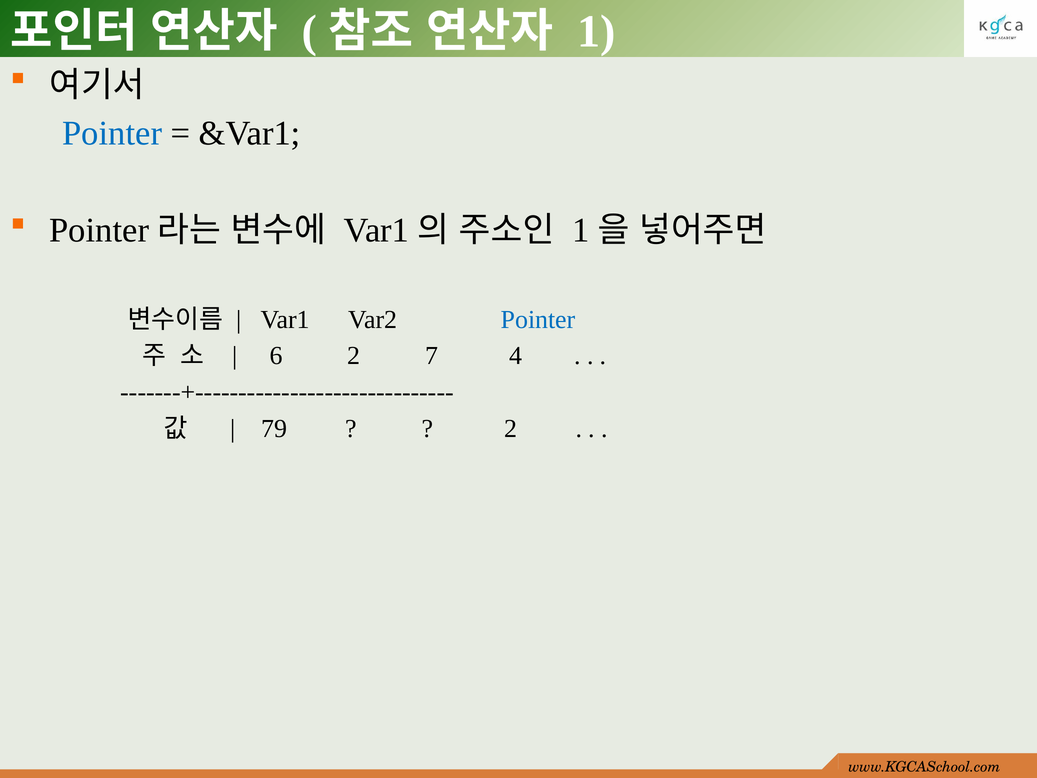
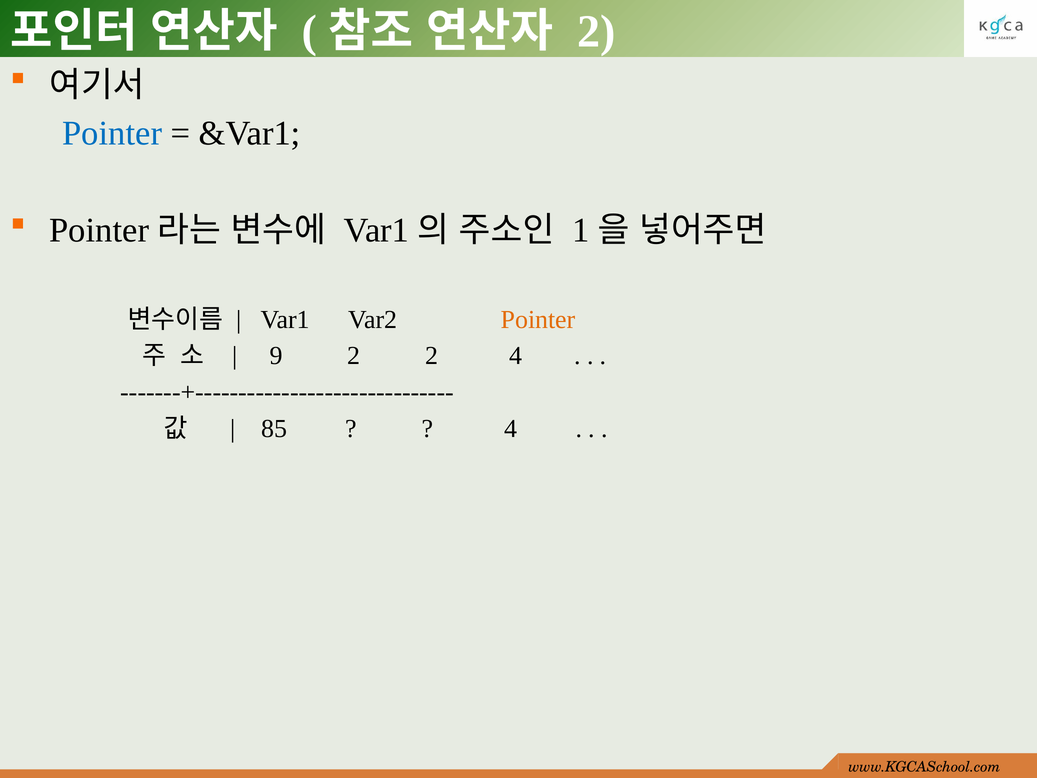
1: 1 -> 2 (596, 32)
Pointer colour: blue -> orange (538, 319)
6: 6 -> 9 (276, 356)
2 7: 7 -> 2 (432, 356)
79: 79 -> 85 (274, 428)
2: 2 -> 4 (511, 428)
